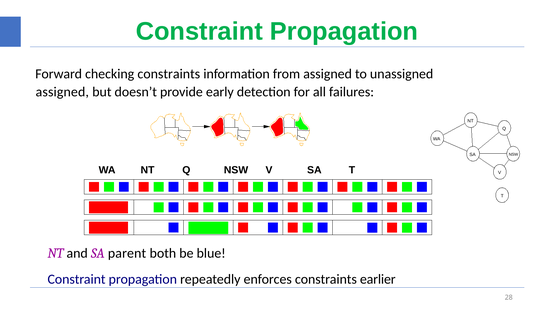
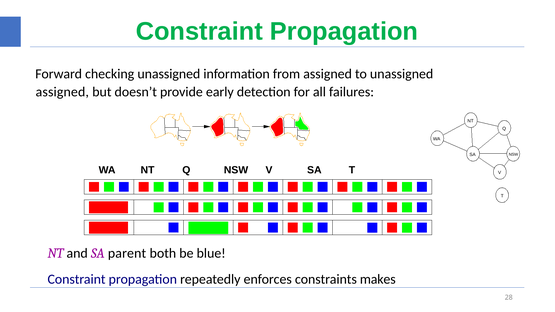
checking constraints: constraints -> unassigned (169, 74)
earlier: earlier -> makes (378, 279)
